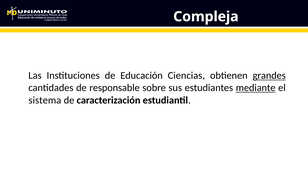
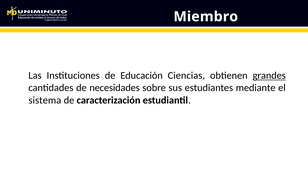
Compleja: Compleja -> Miembro (206, 17)
responsable: responsable -> necesidades (115, 88)
mediante underline: present -> none (256, 88)
